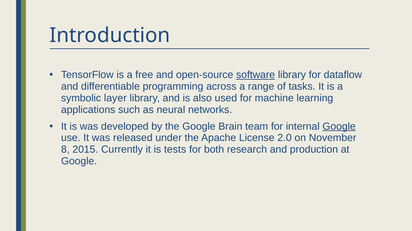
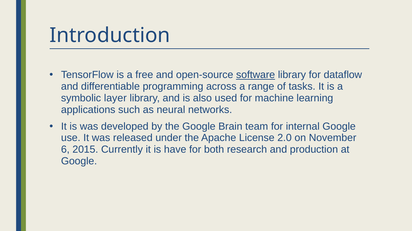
Google underline: present -> none (339, 127)
8: 8 -> 6 (65, 150)
tests: tests -> have (175, 150)
